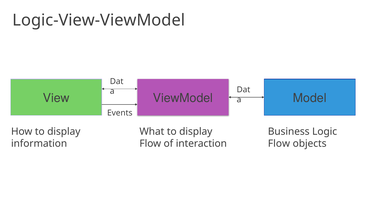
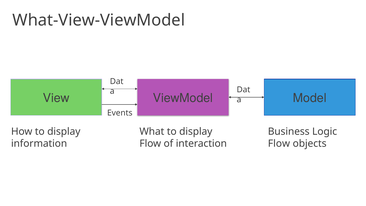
Logic-View-ViewModel: Logic-View-ViewModel -> What-View-ViewModel (99, 20)
